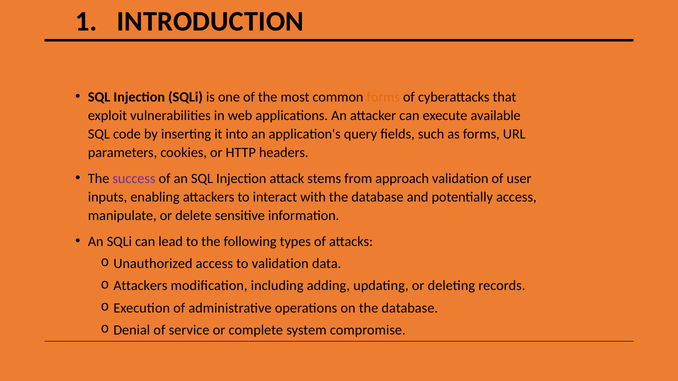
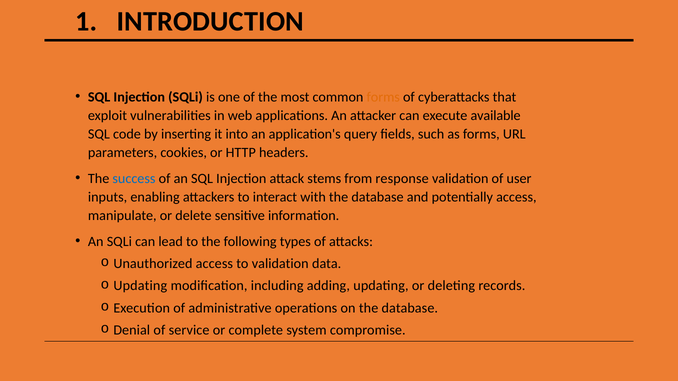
success colour: purple -> blue (134, 179)
approach: approach -> response (402, 179)
Attackers: Attackers -> Updating (140, 286)
